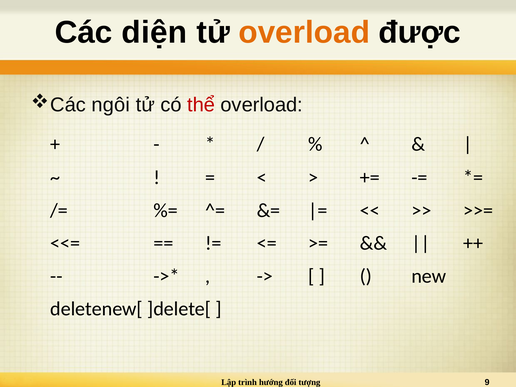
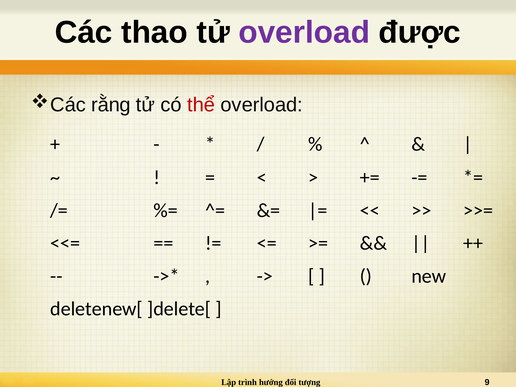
diện: diện -> thao (154, 32)
overload colour: orange -> purple (304, 32)
ngôi: ngôi -> rằng (111, 105)
